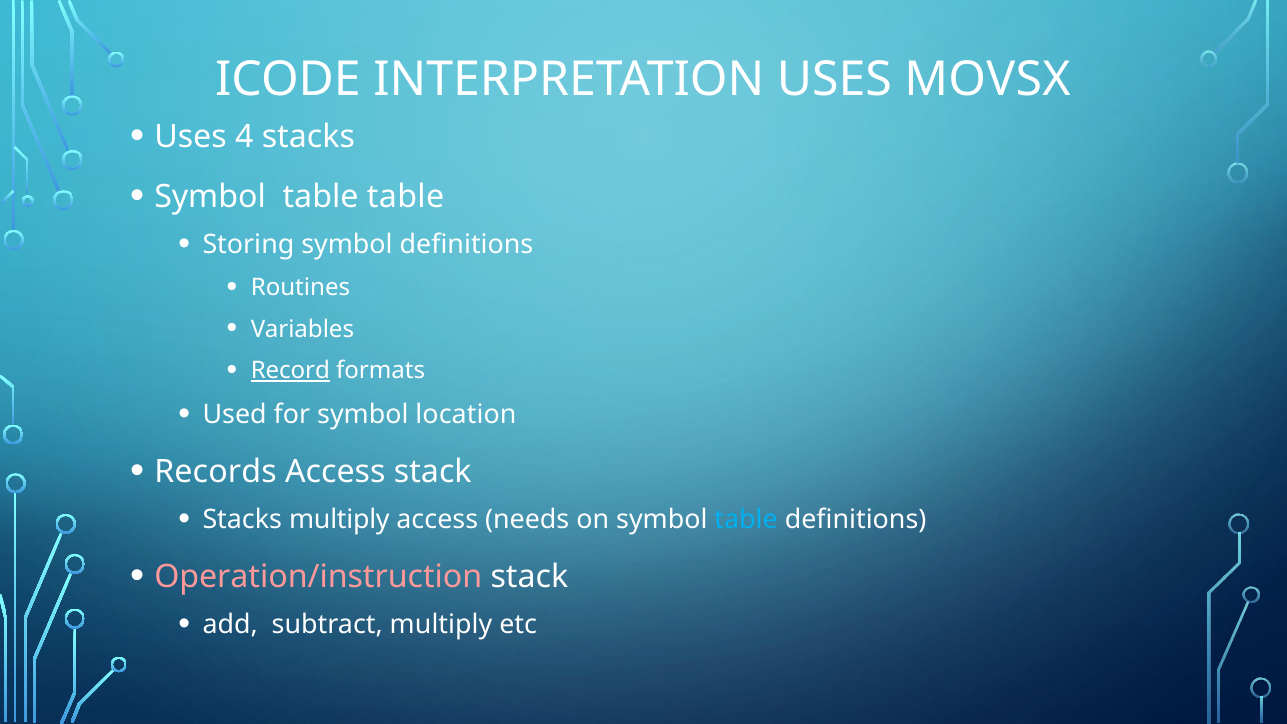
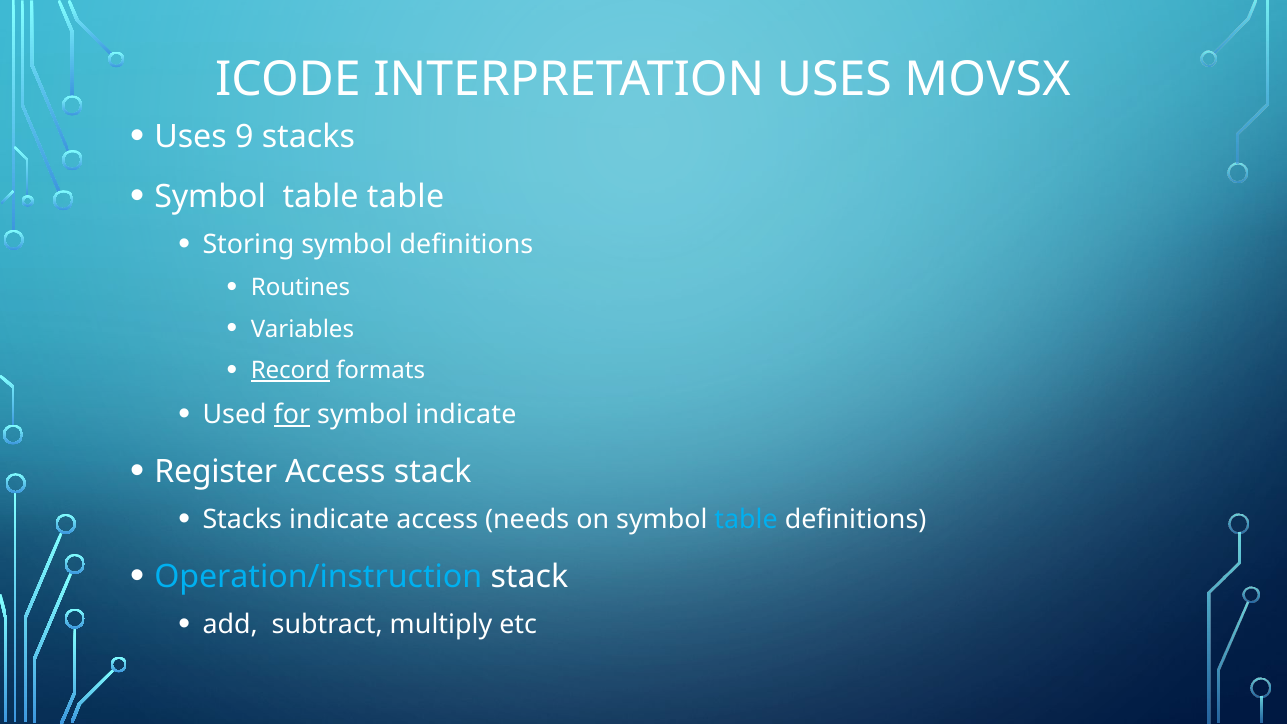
4: 4 -> 9 (244, 137)
for underline: none -> present (292, 414)
symbol location: location -> indicate (466, 414)
Records: Records -> Register (216, 471)
Stacks multiply: multiply -> indicate (339, 520)
Operation/instruction colour: pink -> light blue (318, 576)
